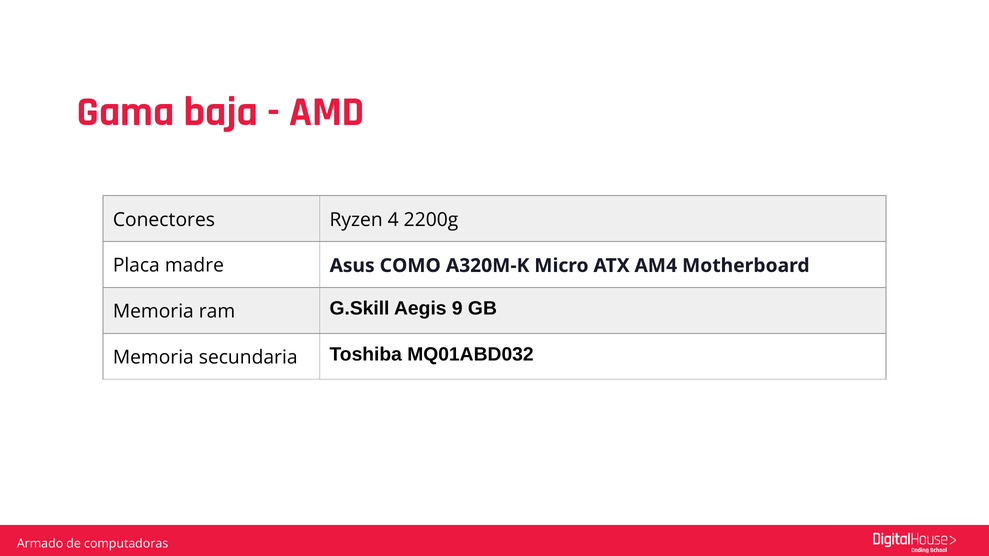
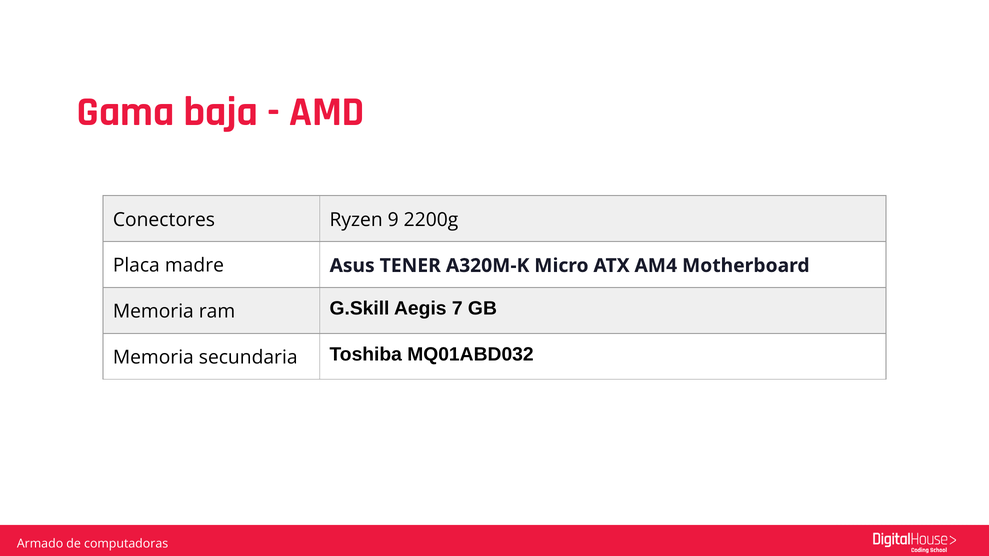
4: 4 -> 9 (393, 220)
COMO: COMO -> TENER (410, 266)
9: 9 -> 7 (457, 309)
